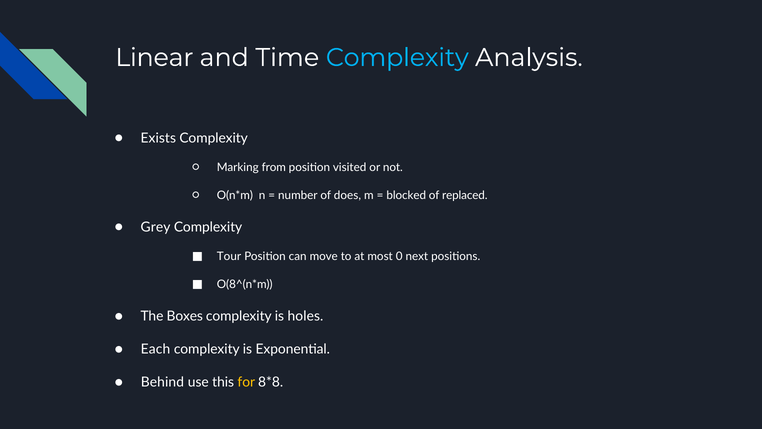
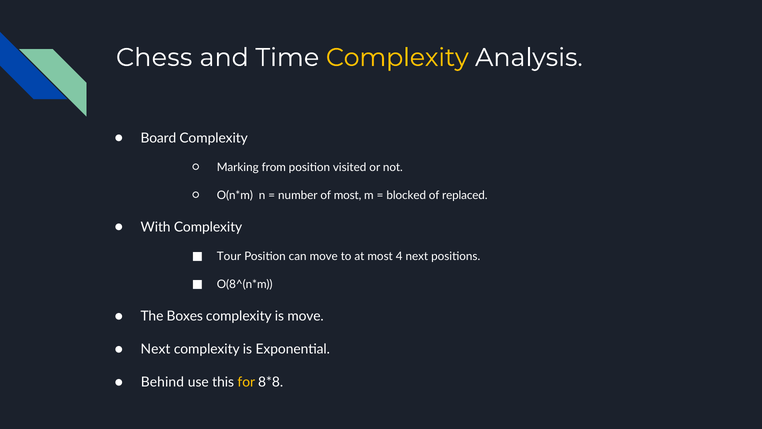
Linear: Linear -> Chess (154, 57)
Complexity colour: light blue -> yellow (397, 57)
Exists: Exists -> Board (158, 138)
of does: does -> most (348, 195)
Grey: Grey -> With (156, 227)
0: 0 -> 4 (399, 256)
is holes: holes -> move (306, 316)
Each: Each -> Next (155, 349)
